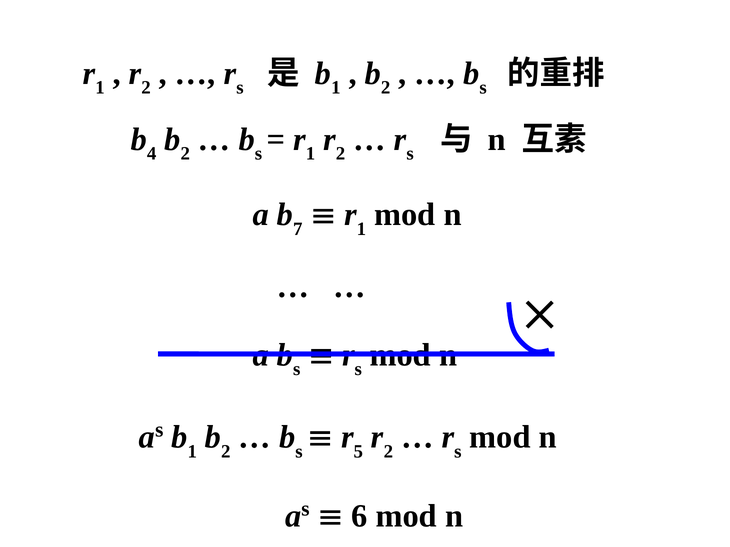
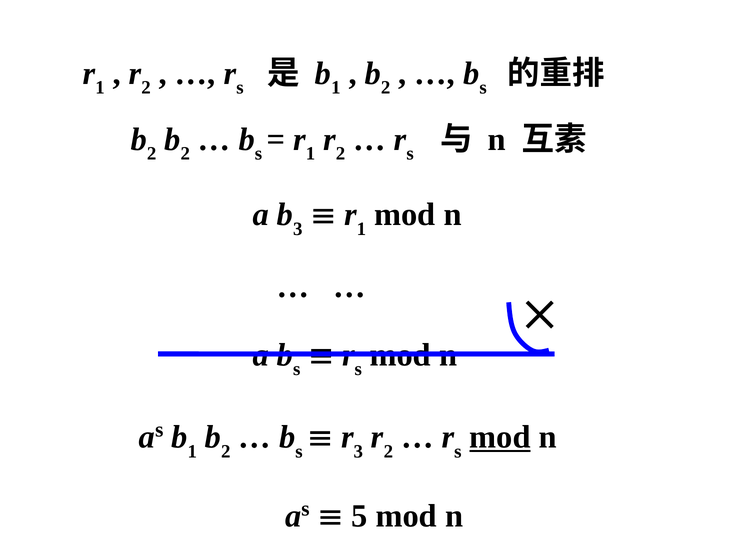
4: 4 -> 2 (152, 154)
7: 7 -> 3 (298, 229)
5: 5 -> 3 (358, 452)
mod underline: none -> present (500, 437)
6: 6 -> 5 (359, 517)
